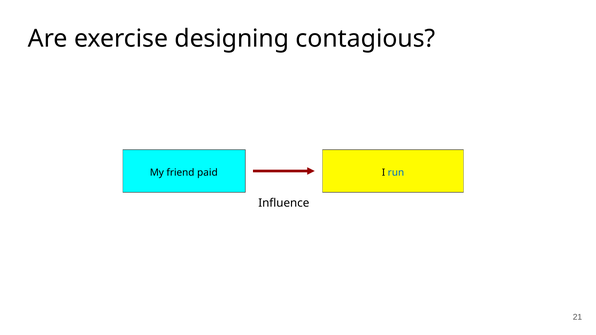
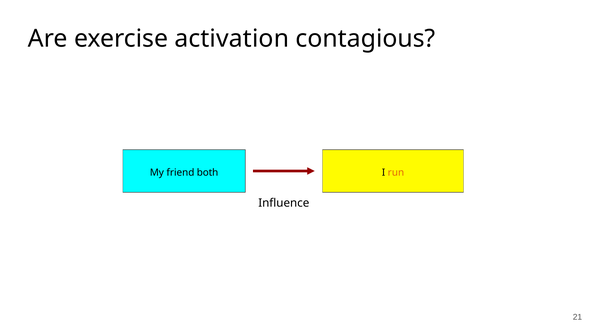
designing: designing -> activation (232, 39)
paid: paid -> both (208, 173)
run colour: blue -> orange (396, 173)
